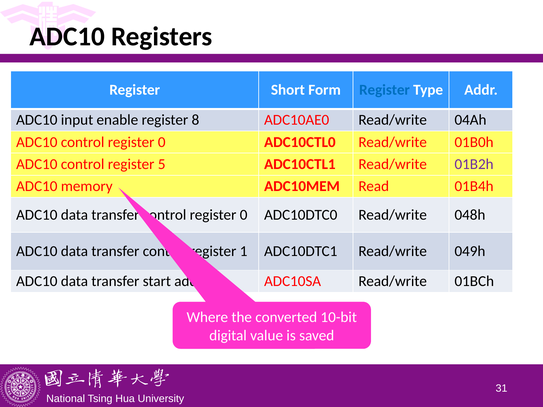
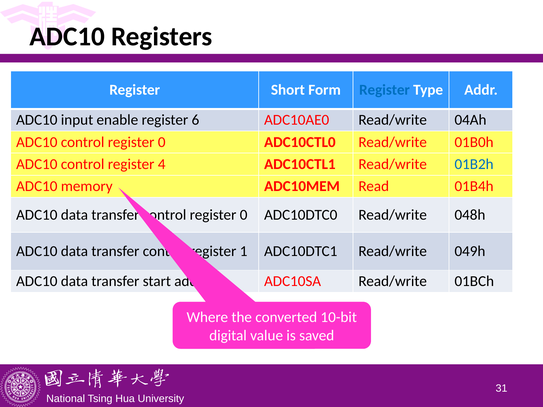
8: 8 -> 6 (195, 120)
5: 5 -> 4 (162, 164)
01B2h colour: purple -> blue (474, 164)
